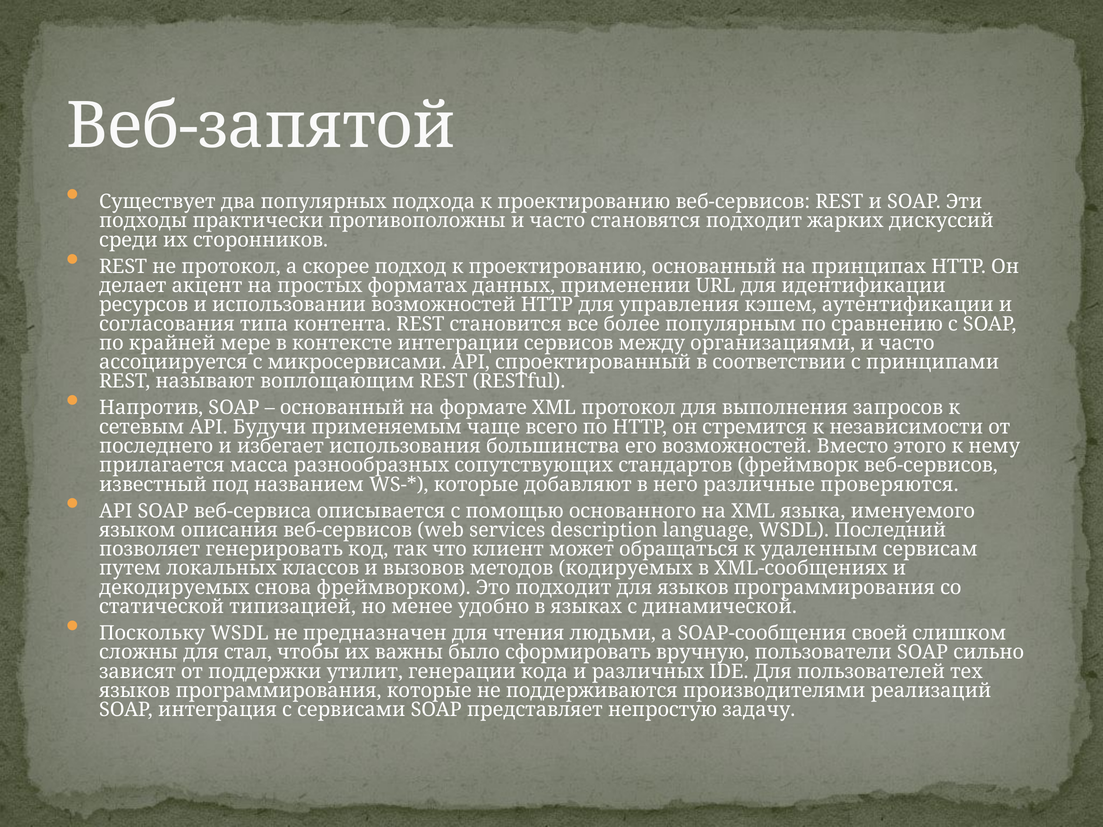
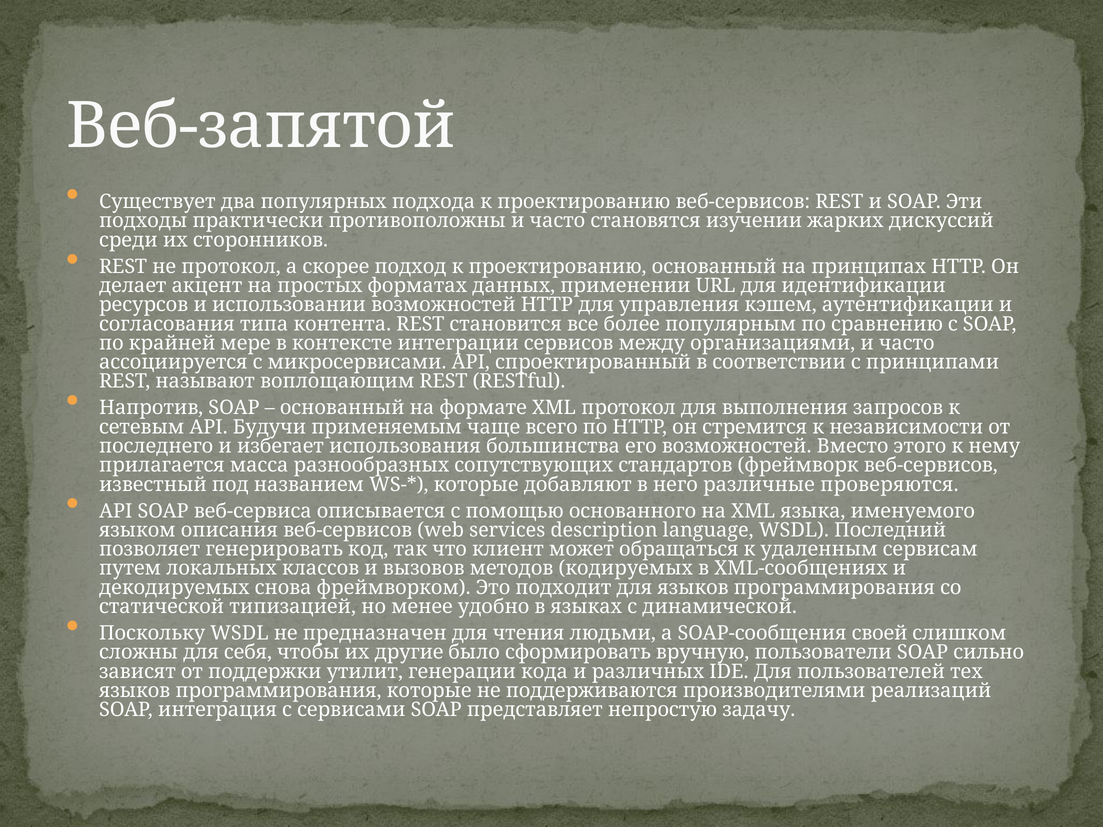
становятся подходит: подходит -> изучении (754, 221)
стал: стал -> себя (248, 652)
важны: важны -> другие (409, 652)
